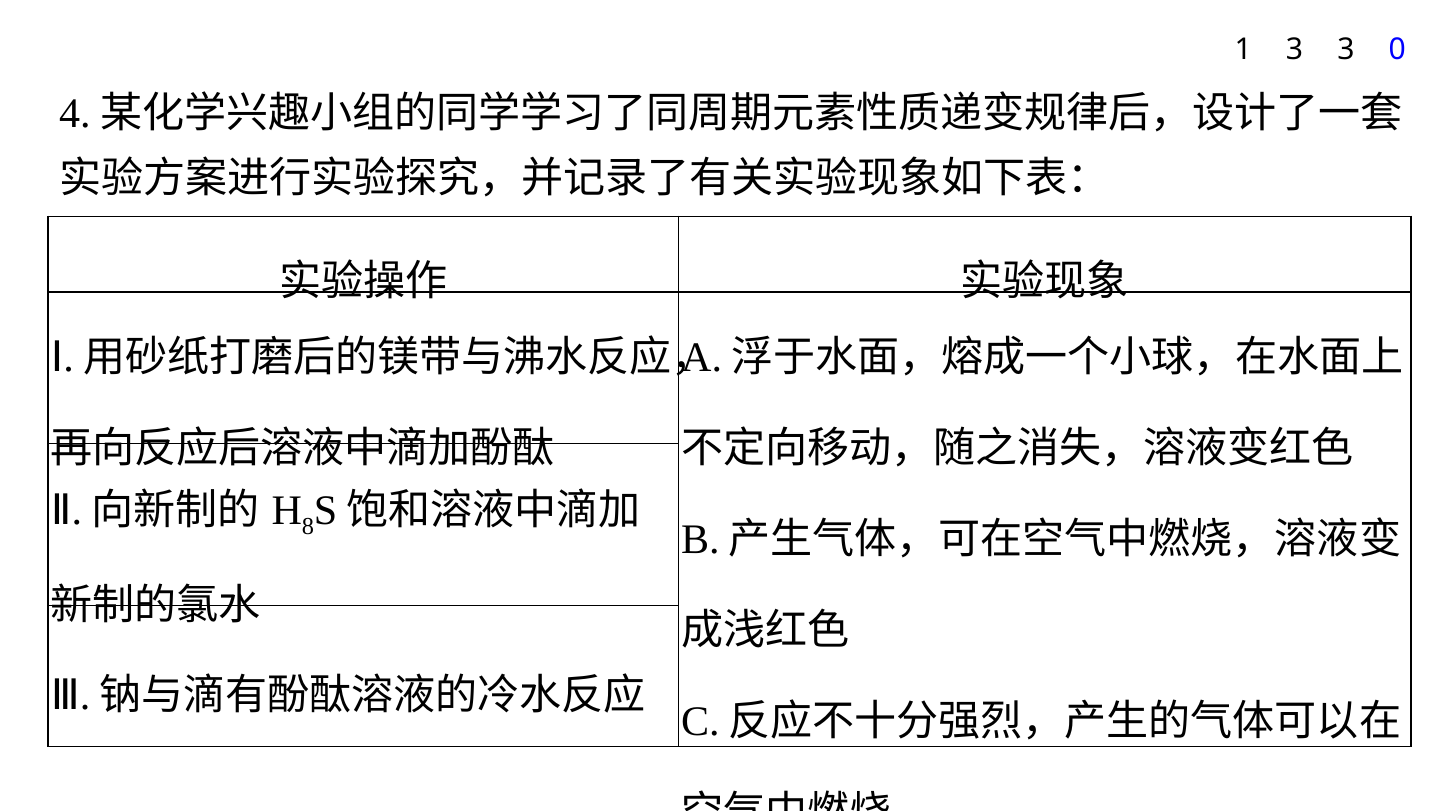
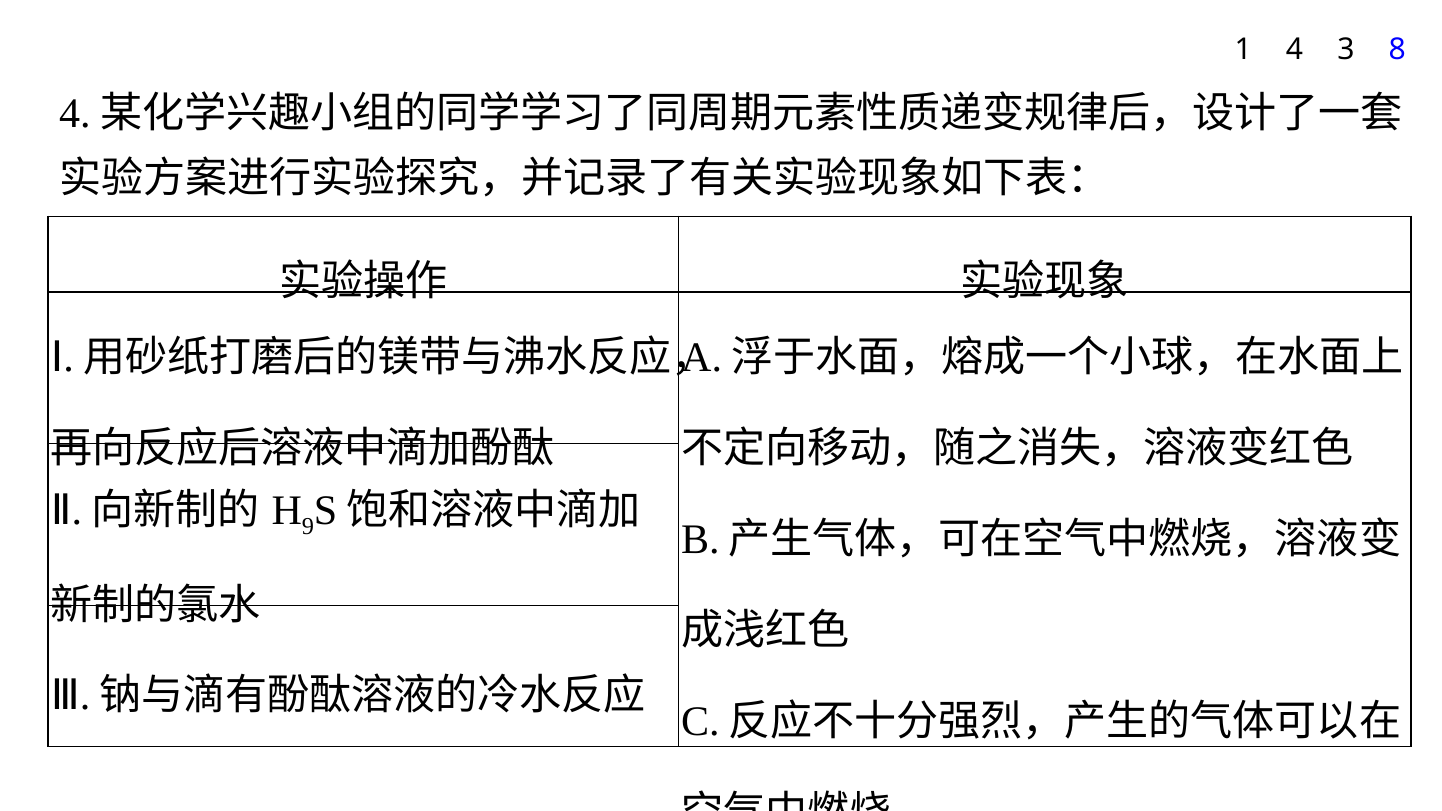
1 3: 3 -> 4 (1295, 50)
0: 0 -> 8 (1397, 50)
8: 8 -> 9 (308, 527)
